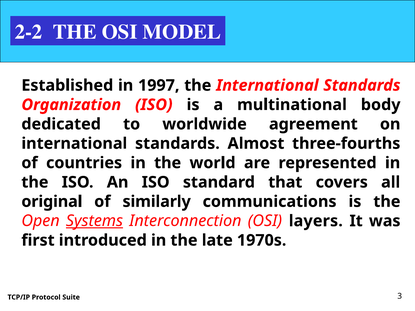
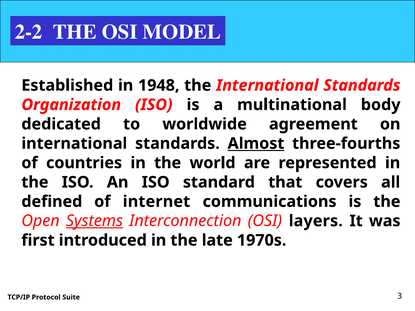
1997: 1997 -> 1948 (159, 85)
Almost underline: none -> present (256, 144)
original: original -> defined (52, 202)
similarly: similarly -> internet (156, 202)
